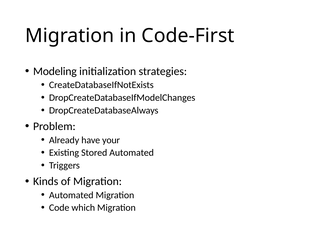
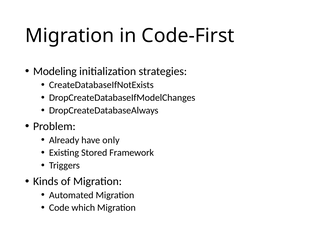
your: your -> only (111, 140)
Stored Automated: Automated -> Framework (132, 153)
